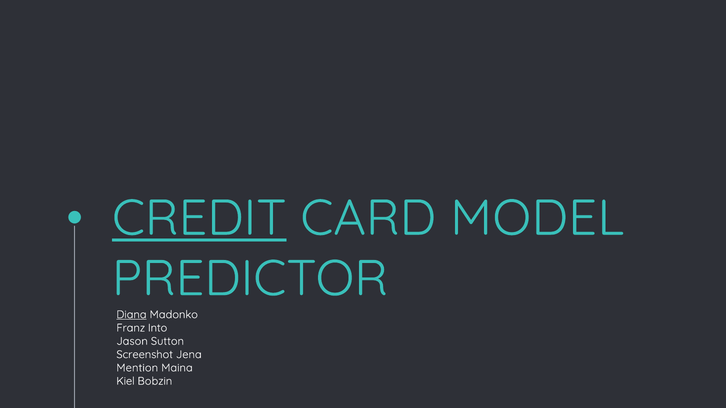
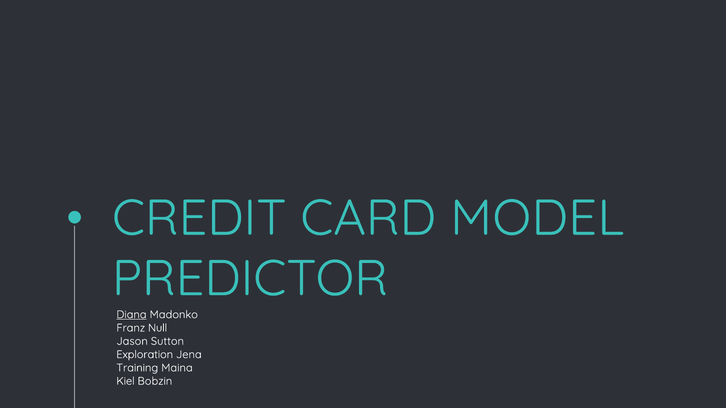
CREDIT underline: present -> none (199, 218)
Into: Into -> Null (158, 328)
Screenshot: Screenshot -> Exploration (145, 355)
Mention: Mention -> Training (137, 368)
